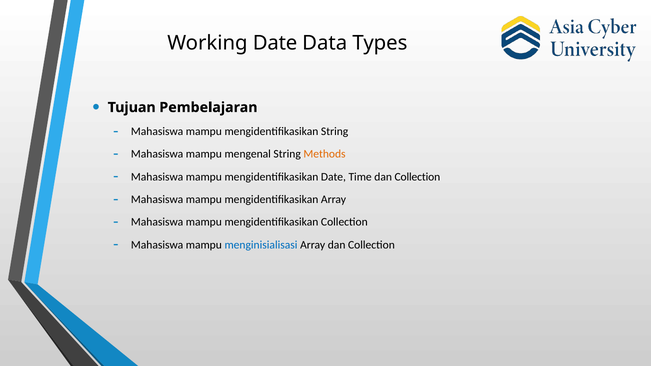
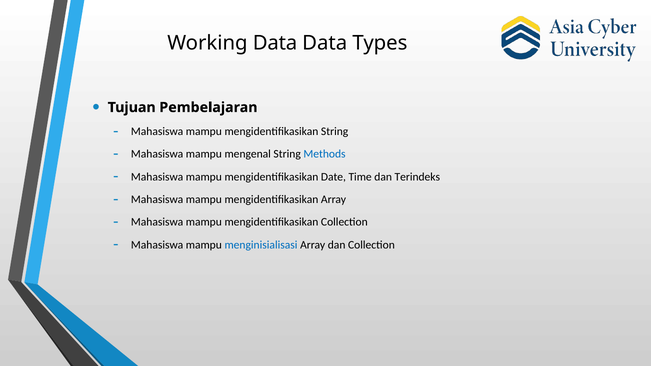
Working Date: Date -> Data (275, 43)
Methods colour: orange -> blue (325, 154)
Time dan Collection: Collection -> Terindeks (417, 177)
